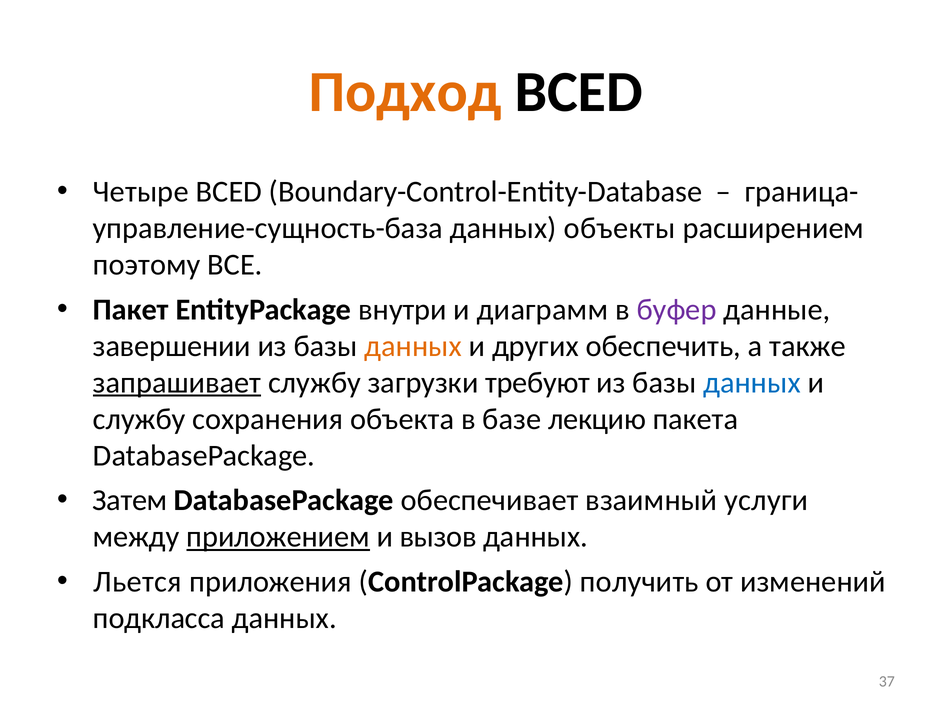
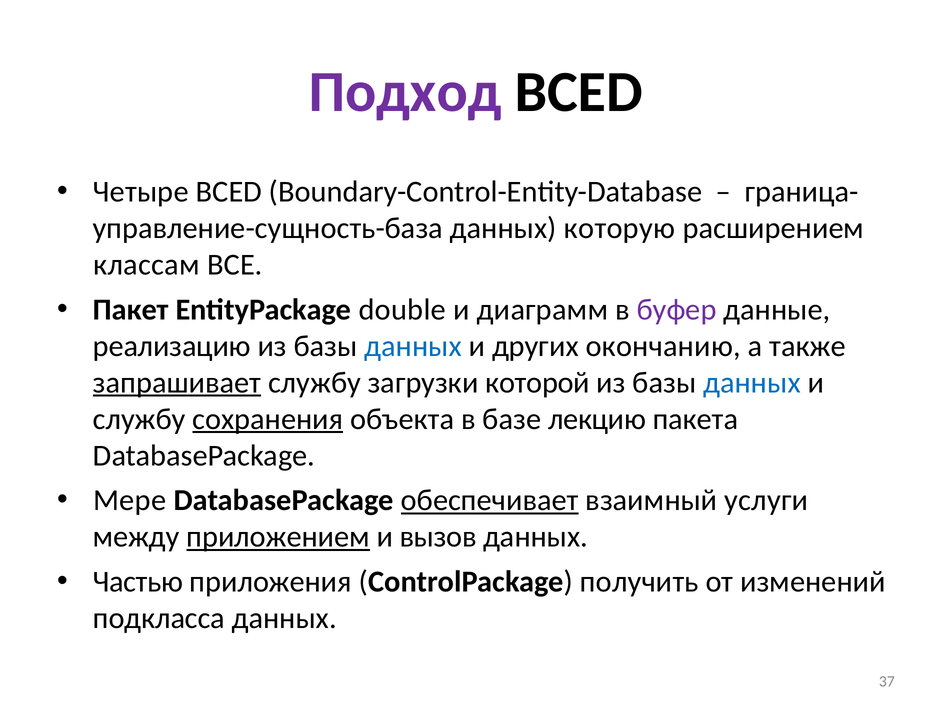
Подход colour: orange -> purple (405, 92)
объекты: объекты -> которую (620, 228)
поэтому: поэтому -> классам (146, 265)
внутри: внутри -> double (402, 310)
завершении: завершении -> реализацию (172, 346)
данных colour: orange -> blue (413, 346)
обеспечить: обеспечить -> окончанию (663, 346)
требуют: требуют -> которой (538, 383)
сохранения underline: none -> present (268, 419)
Затем: Затем -> Мере (130, 500)
обеспечивает underline: none -> present (490, 500)
Льется: Льется -> Частью (138, 582)
